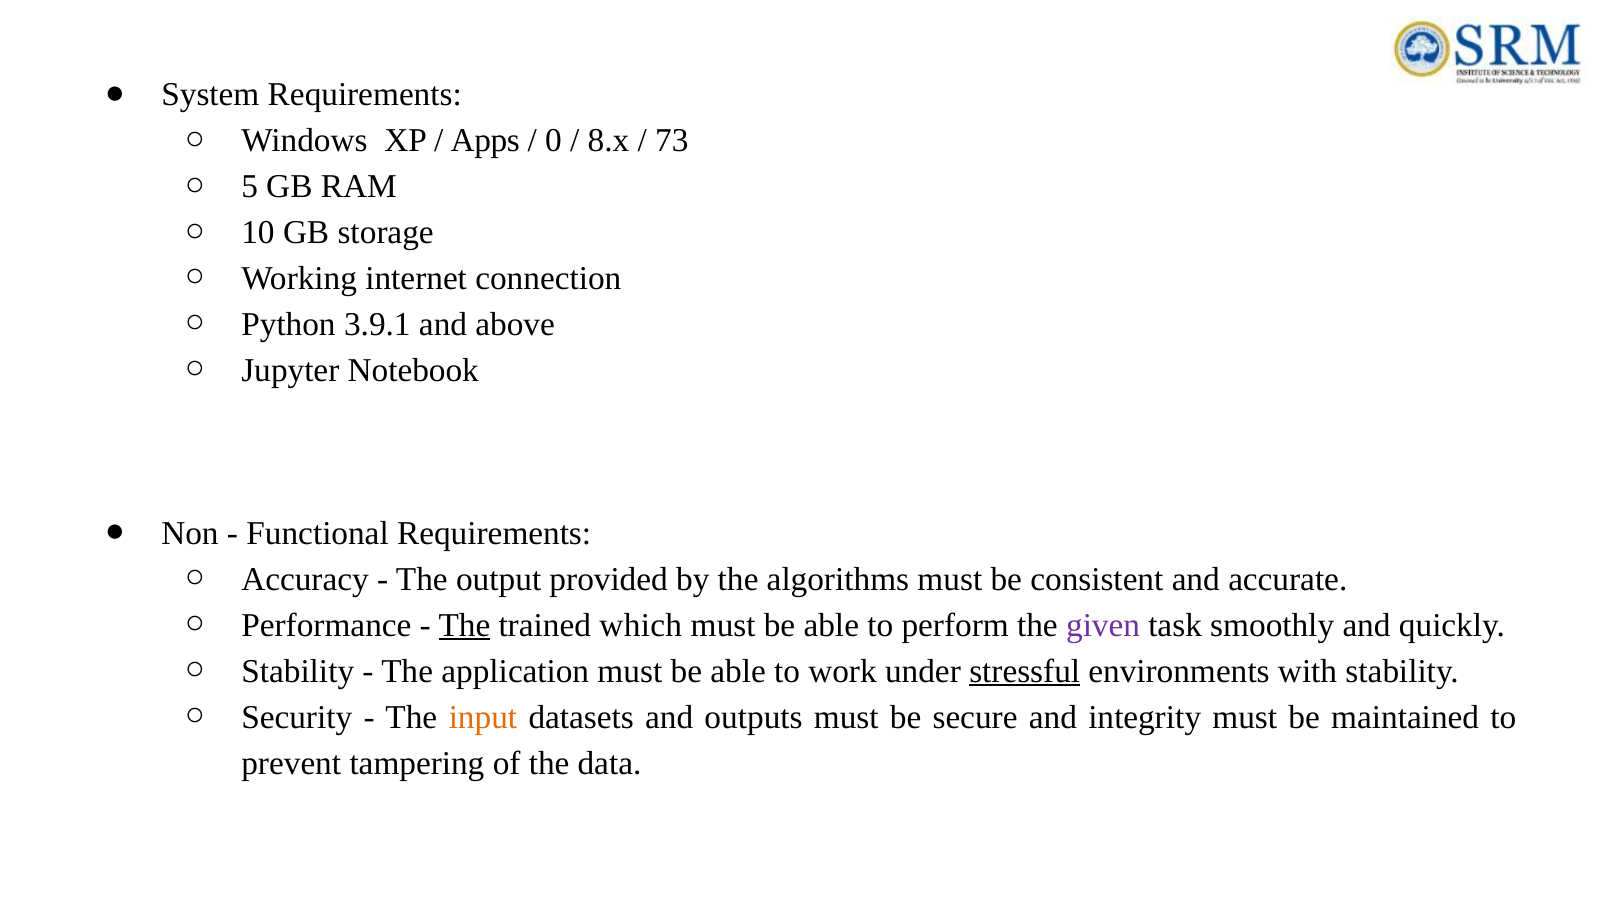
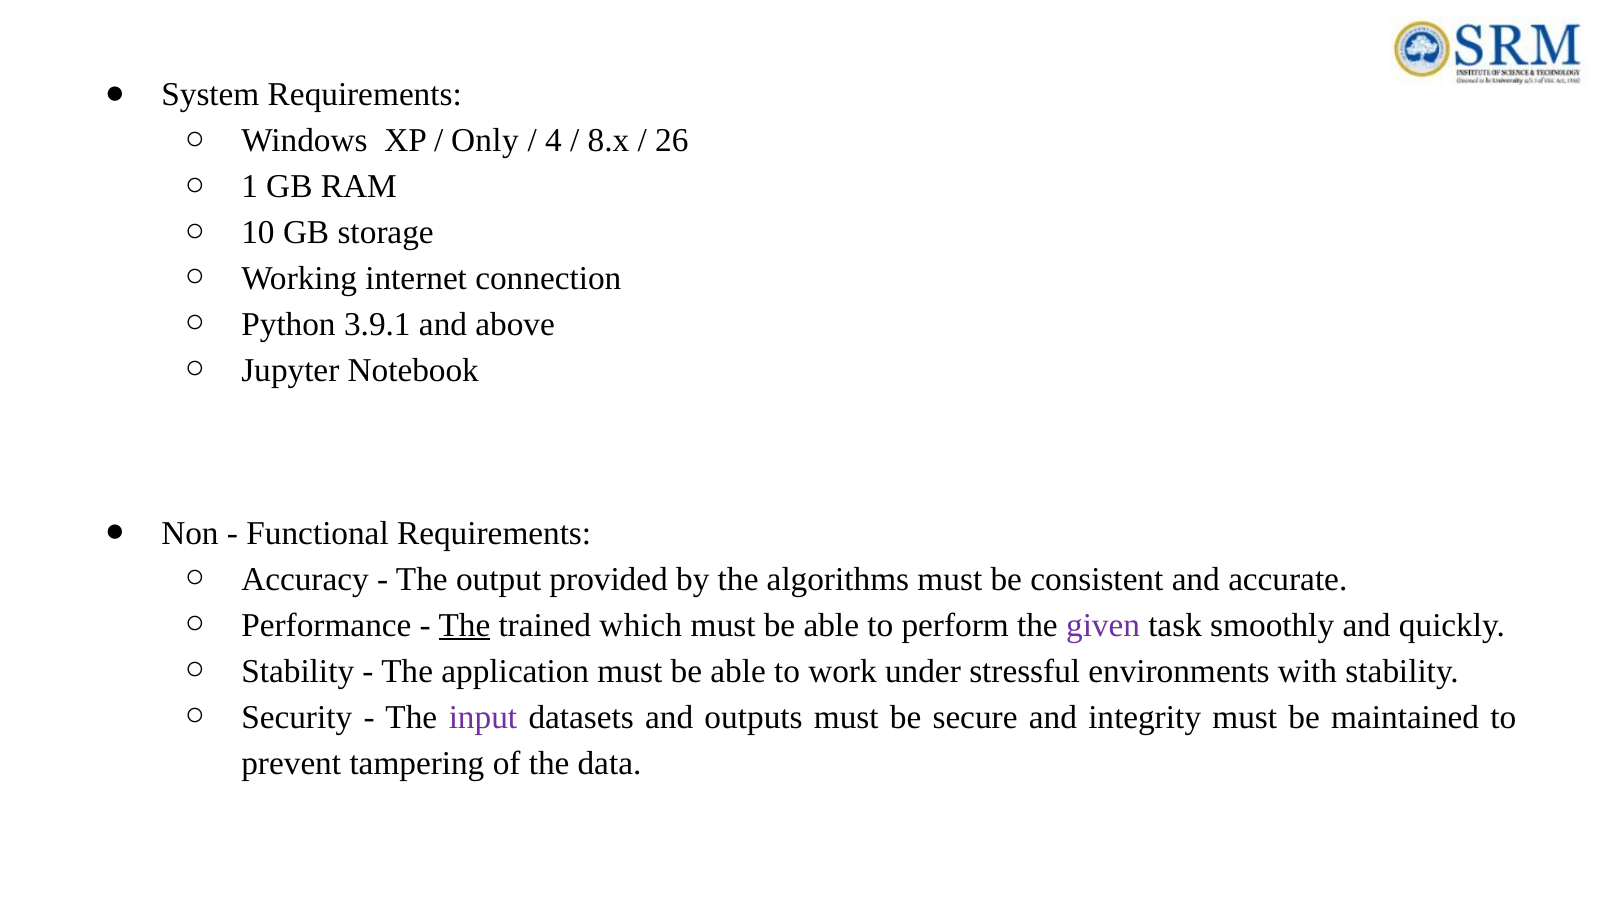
Apps: Apps -> Only (485, 140)
0: 0 -> 4 (554, 140)
73: 73 -> 26 (672, 140)
5: 5 -> 1 (250, 186)
stressful underline: present -> none (1025, 671)
input colour: orange -> purple (483, 717)
